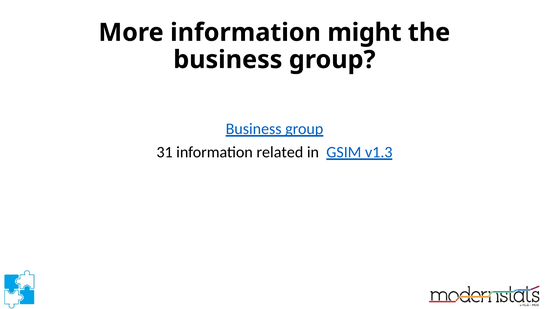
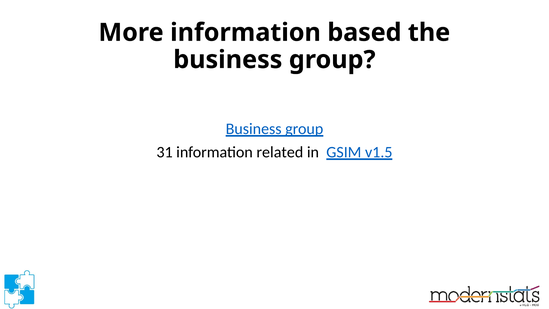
might: might -> based (364, 33)
v1.3: v1.3 -> v1.5 (379, 152)
